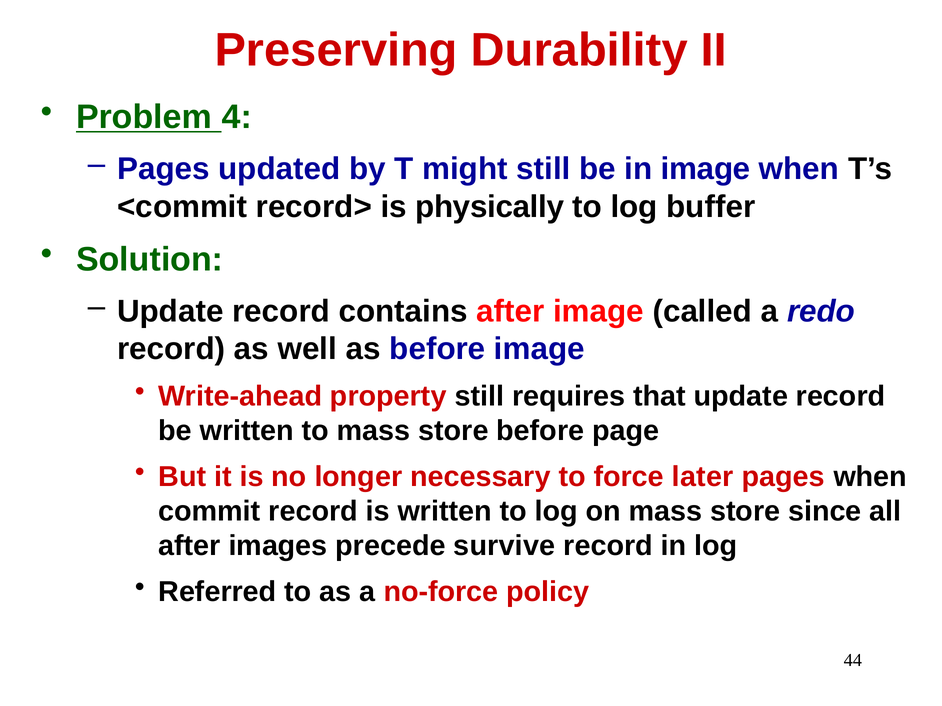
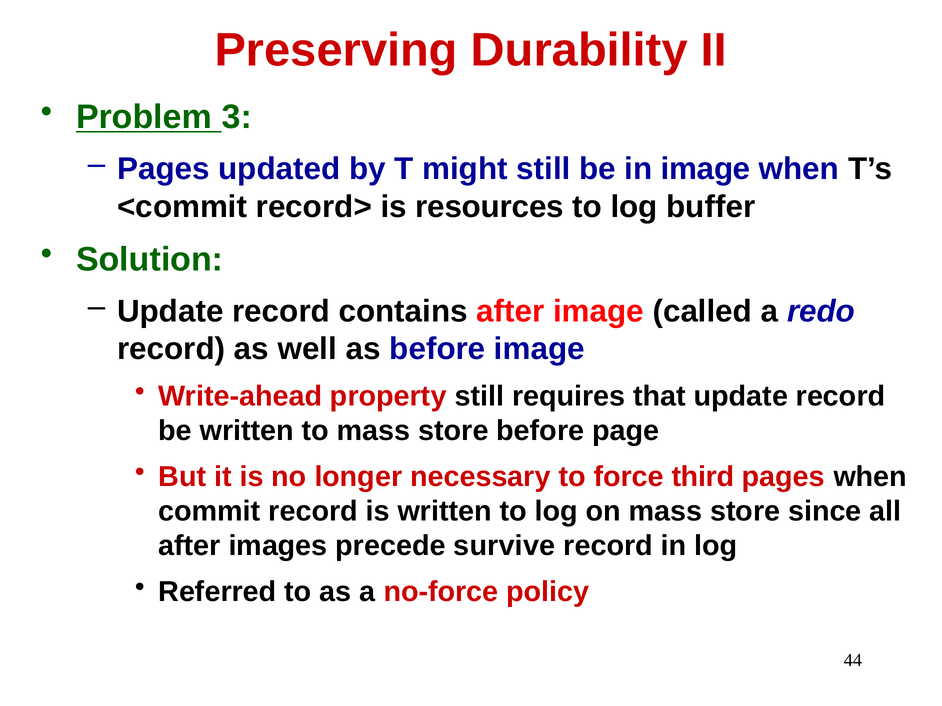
4: 4 -> 3 (237, 117)
physically: physically -> resources (490, 207)
later: later -> third (703, 477)
